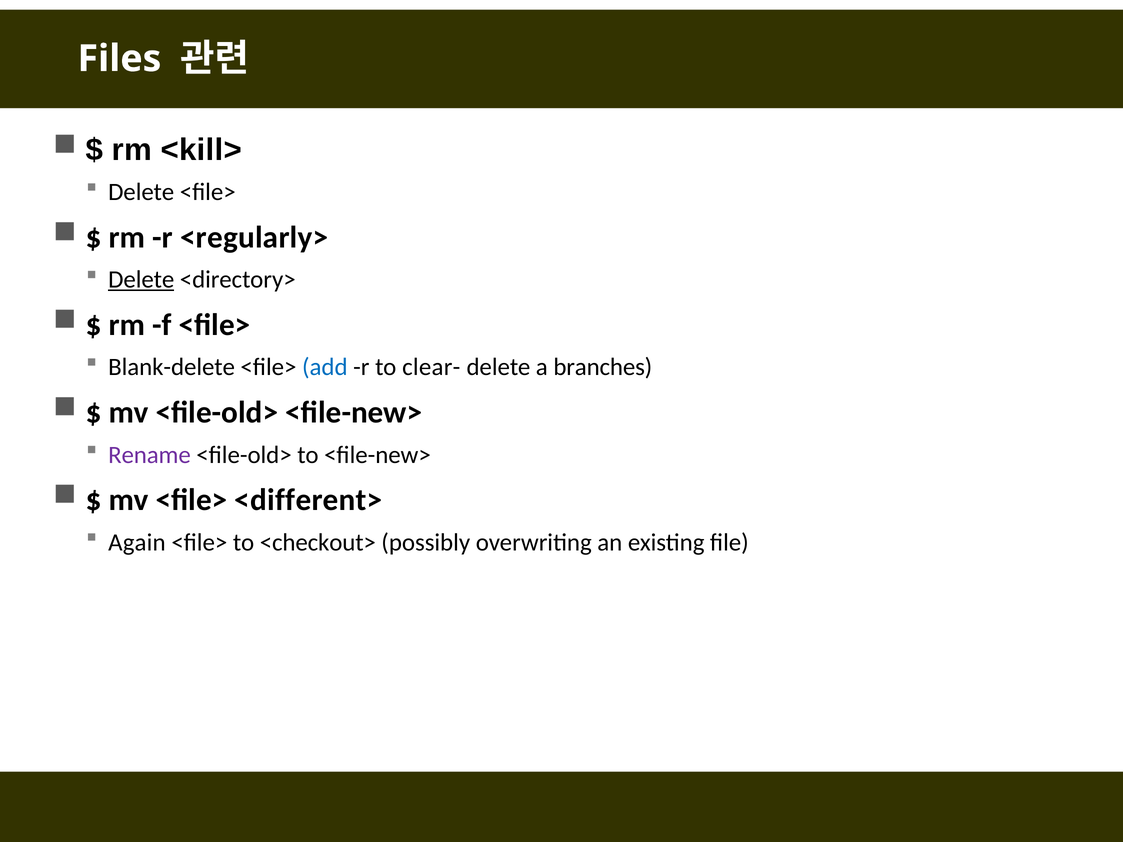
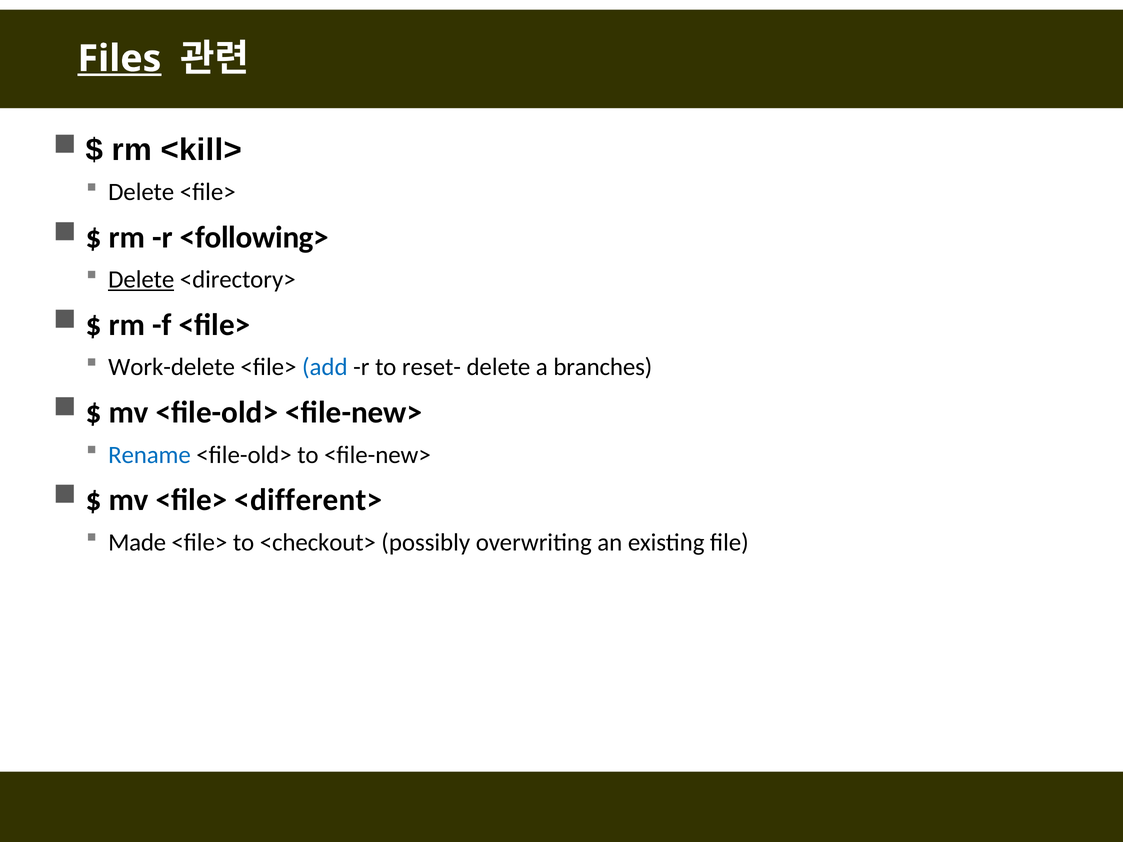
Files underline: none -> present (119, 59)
<regularly>: <regularly> -> <following> (254, 238)
Blank-delete: Blank-delete -> Work-delete (172, 367)
clear-: clear- -> reset- (431, 367)
Rename colour: purple -> blue (149, 455)
Again: Again -> Made (137, 543)
